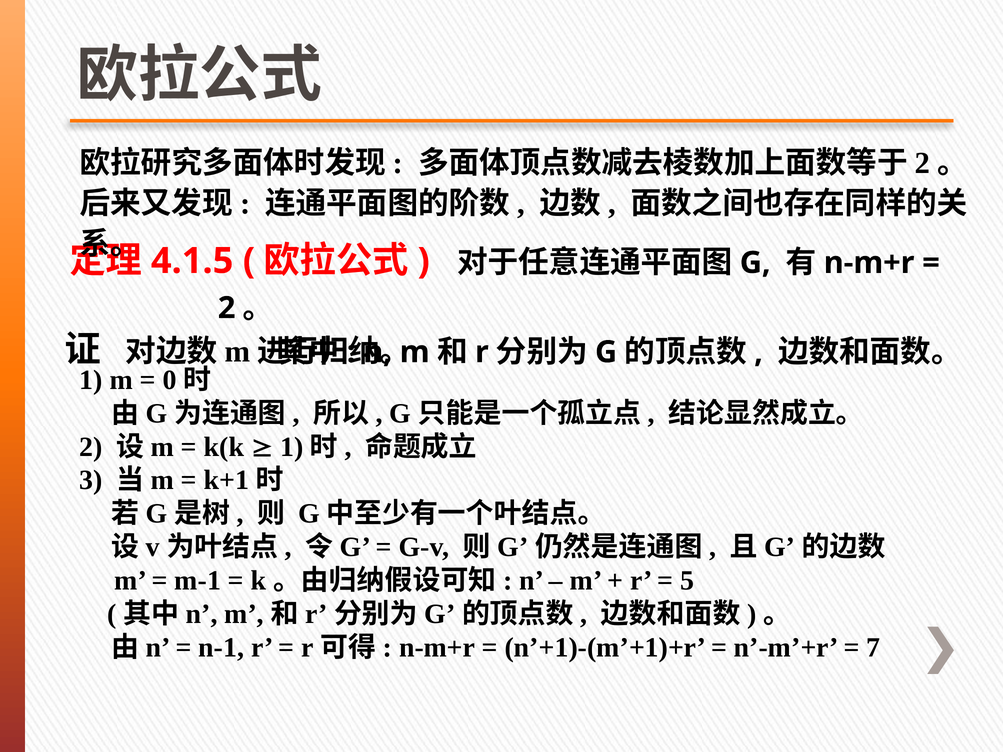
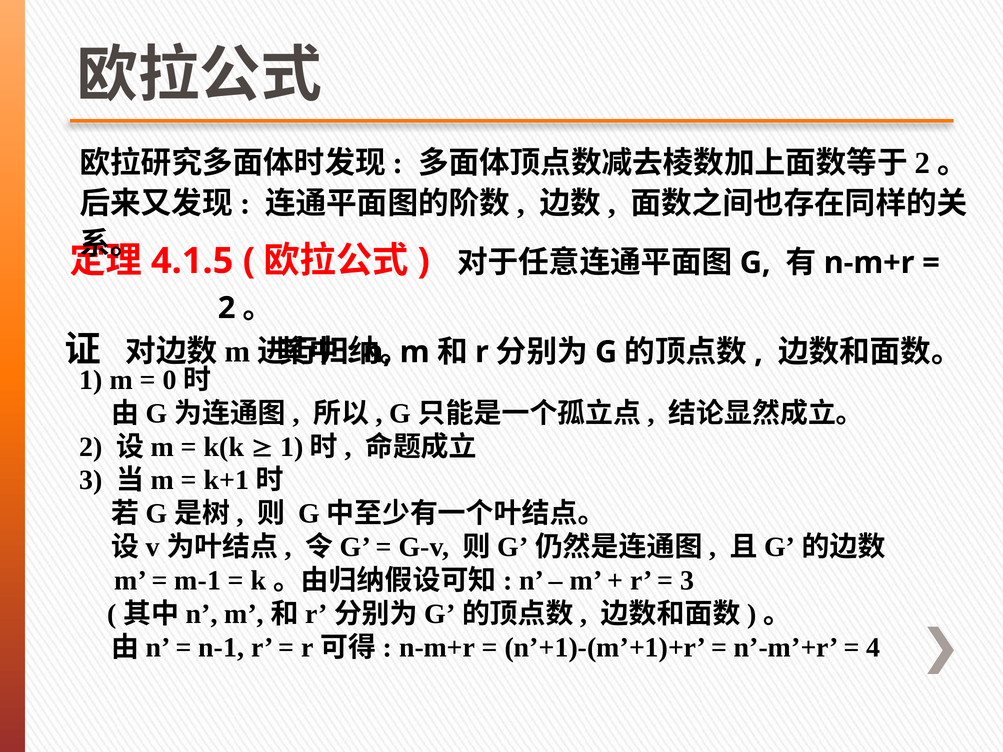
5: 5 -> 3 (687, 581)
7: 7 -> 4 (873, 648)
